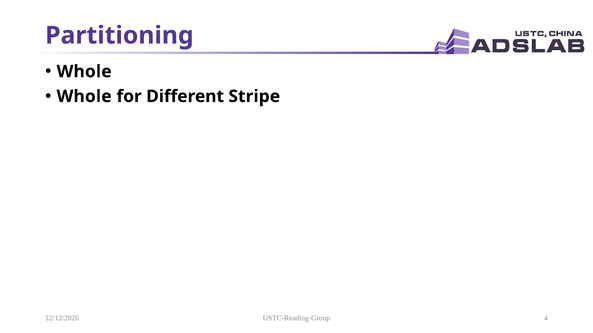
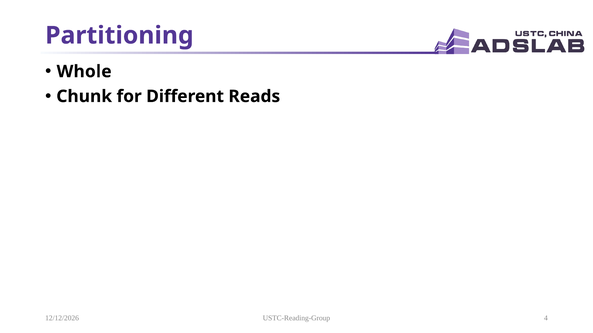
Whole: Whole -> Chunk (84, 97)
Stripe: Stripe -> Reads (254, 97)
